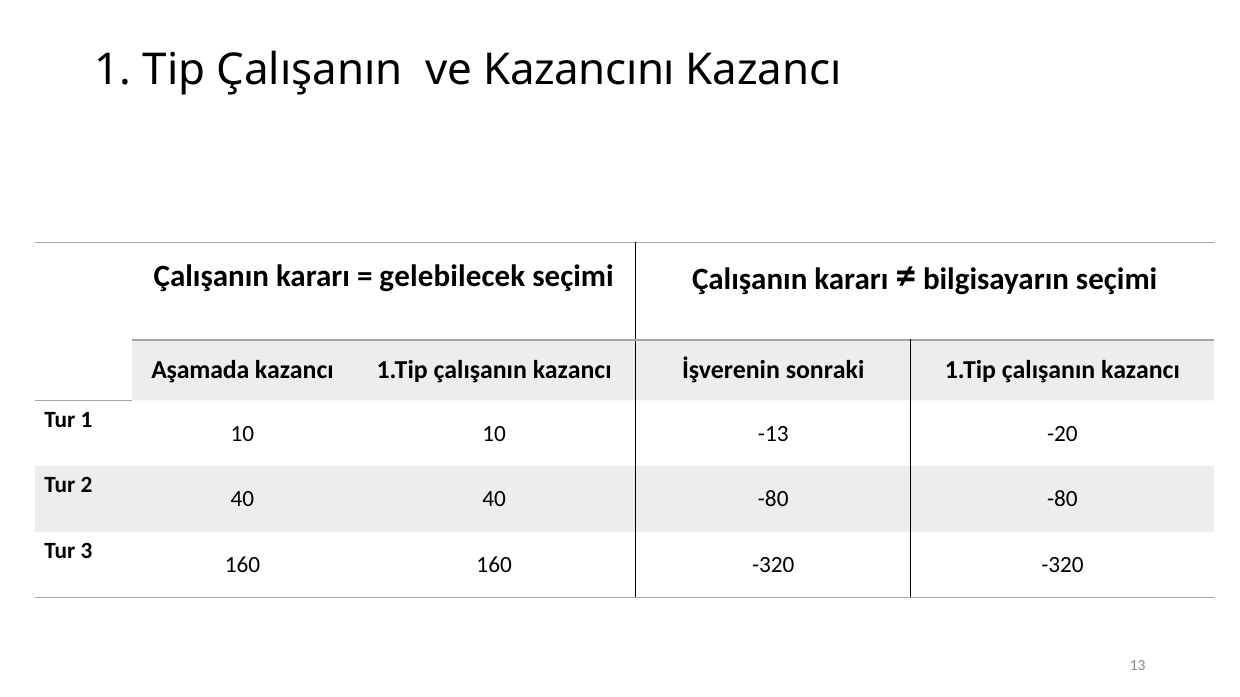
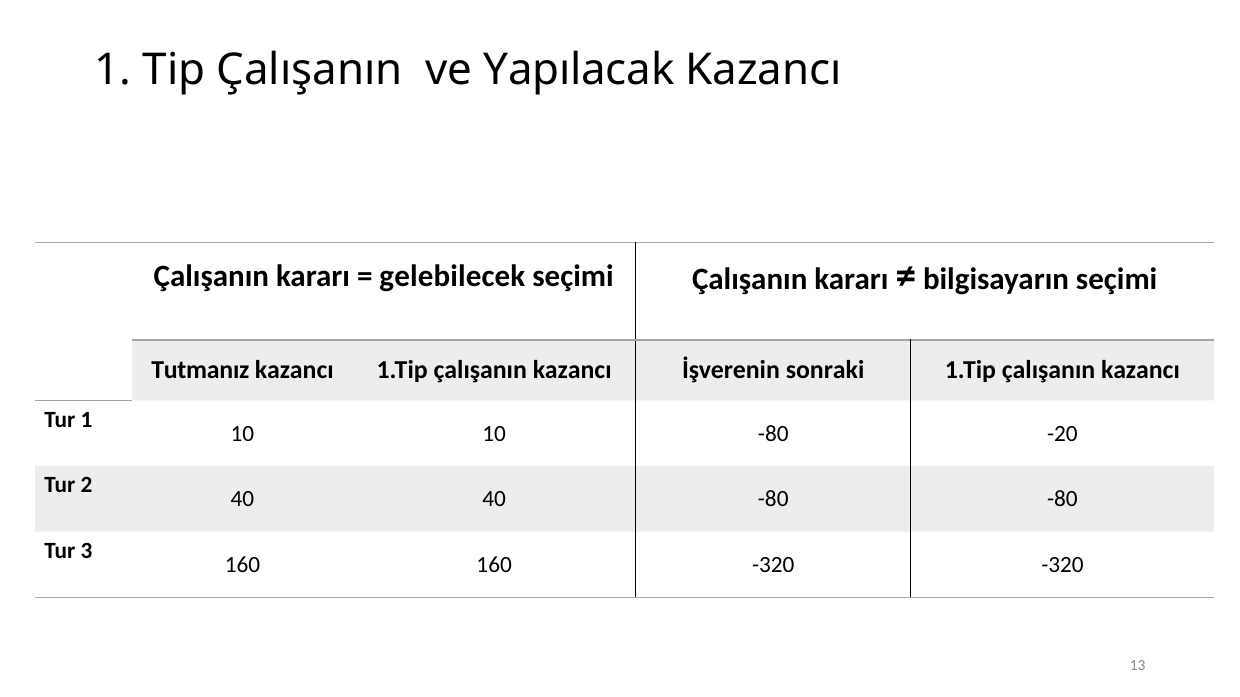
Kazancını: Kazancını -> Yapılacak (579, 70)
Aşamada: Aşamada -> Tutmanız (200, 371)
10 -13: -13 -> -80 (773, 434)
